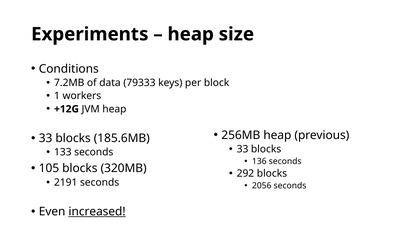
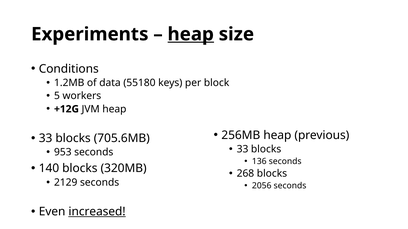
heap underline: none -> present (191, 34)
7.2MB: 7.2MB -> 1.2MB (69, 83)
79333: 79333 -> 55180 (139, 83)
1: 1 -> 5 (57, 96)
185.6MB: 185.6MB -> 705.6MB (122, 139)
133: 133 -> 953 (63, 153)
105: 105 -> 140 (49, 169)
292: 292 -> 268 (245, 174)
2191: 2191 -> 2129 (66, 183)
